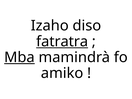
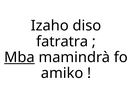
fatratra underline: present -> none (62, 41)
